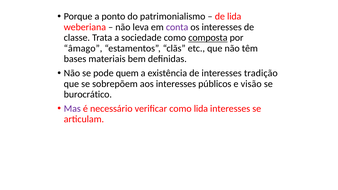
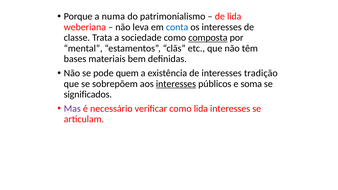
ponto: ponto -> numa (113, 16)
conta colour: purple -> blue (177, 27)
âmago: âmago -> mental (83, 48)
interesses underline: none -> present (176, 84)
visão: visão -> soma (251, 84)
burocrático: burocrático -> significados (88, 95)
